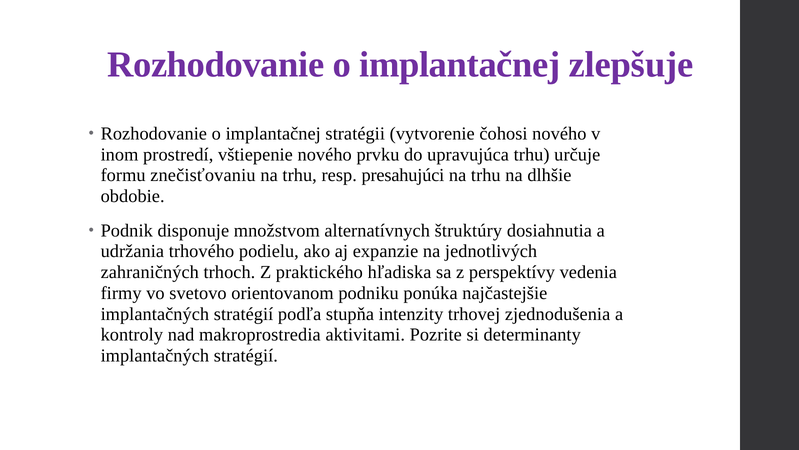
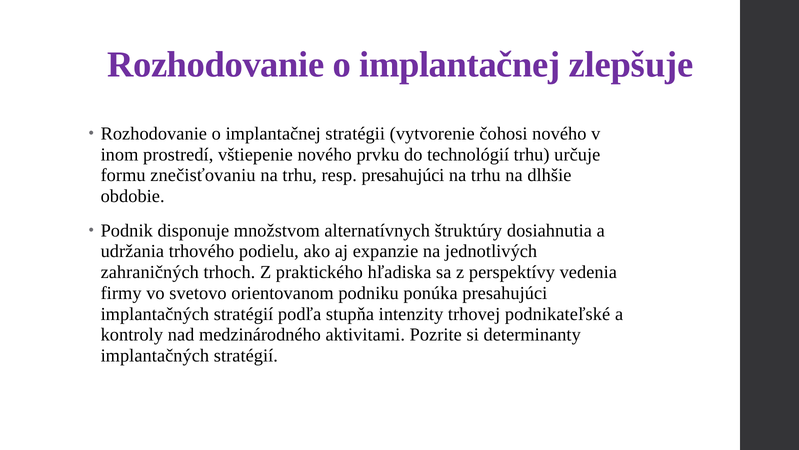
upravujúca: upravujúca -> technológií (468, 154)
ponúka najčastejšie: najčastejšie -> presahujúci (505, 293)
zjednodušenia: zjednodušenia -> podnikateľské (558, 314)
makroprostredia: makroprostredia -> medzinárodného (260, 335)
